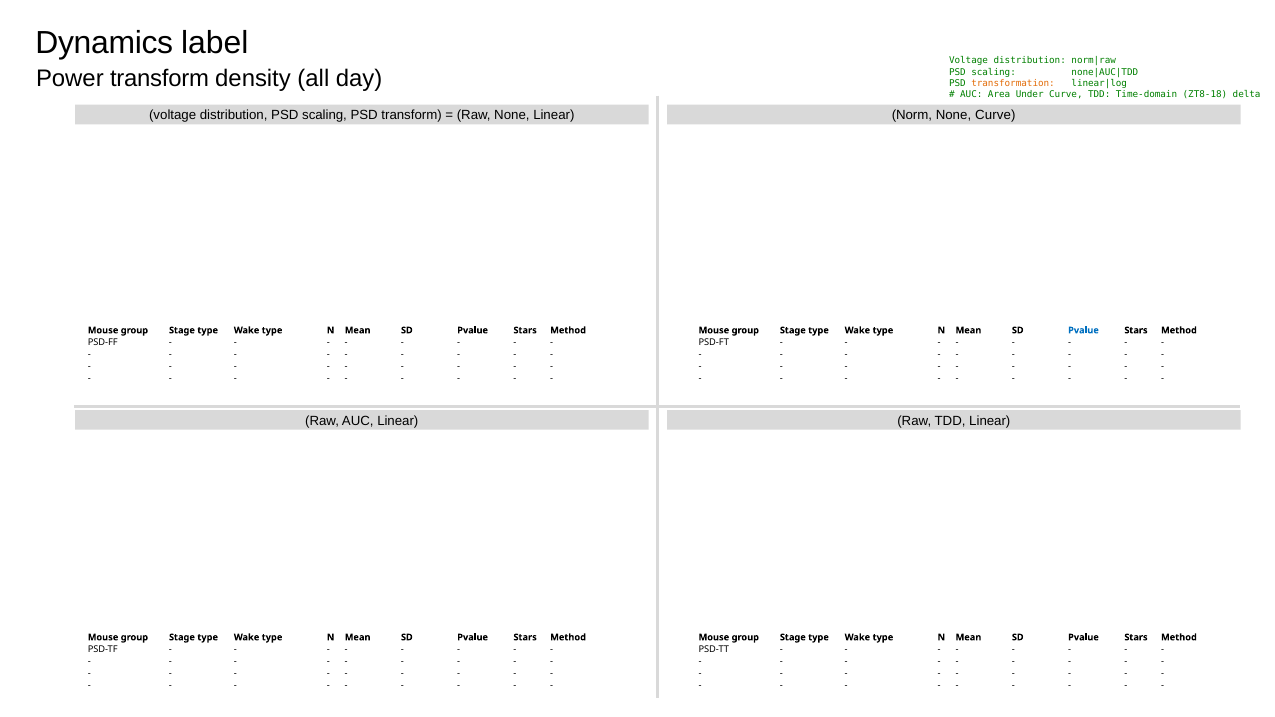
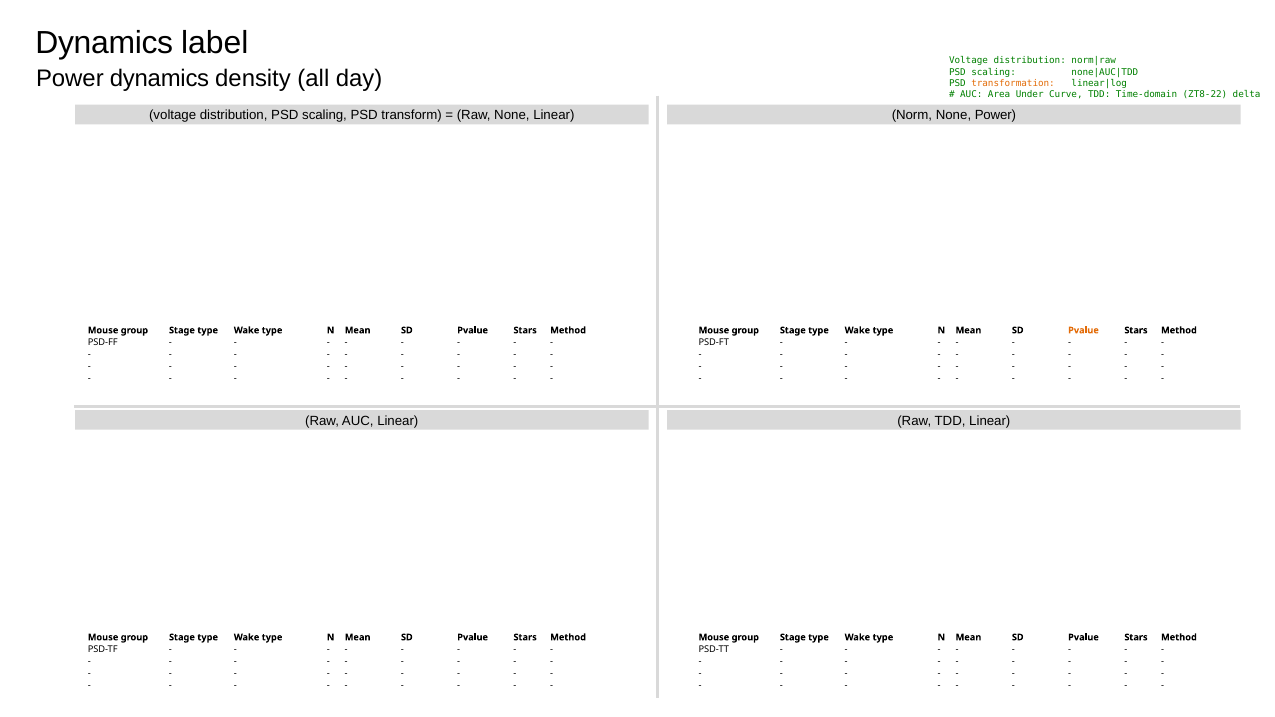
Power transform: transform -> dynamics (160, 79)
ZT8-18: ZT8-18 -> ZT8-22 (1205, 94)
None Curve: Curve -> Power (995, 115)
Pvalue colour: blue -> orange (1083, 330)
